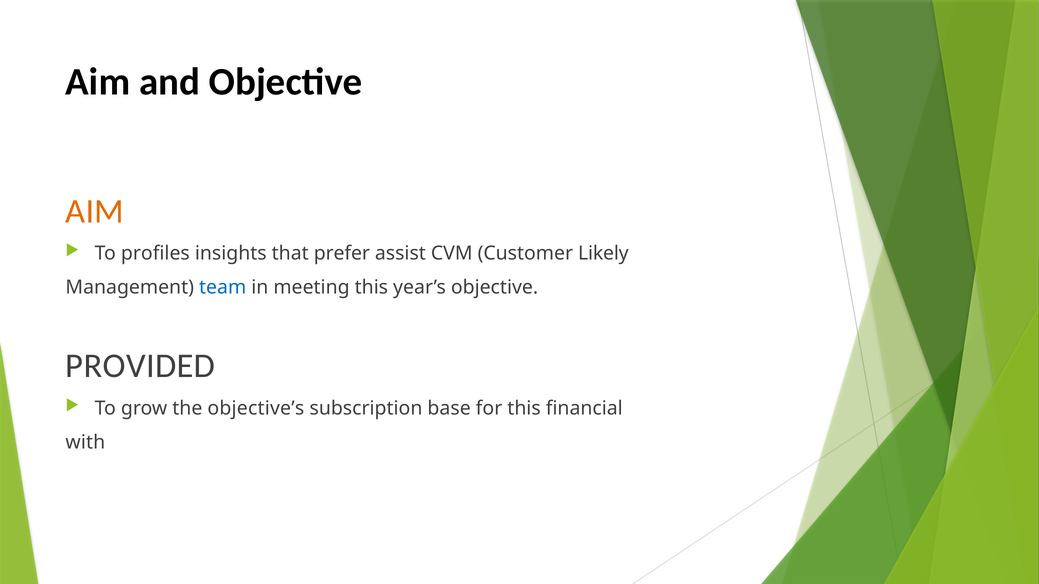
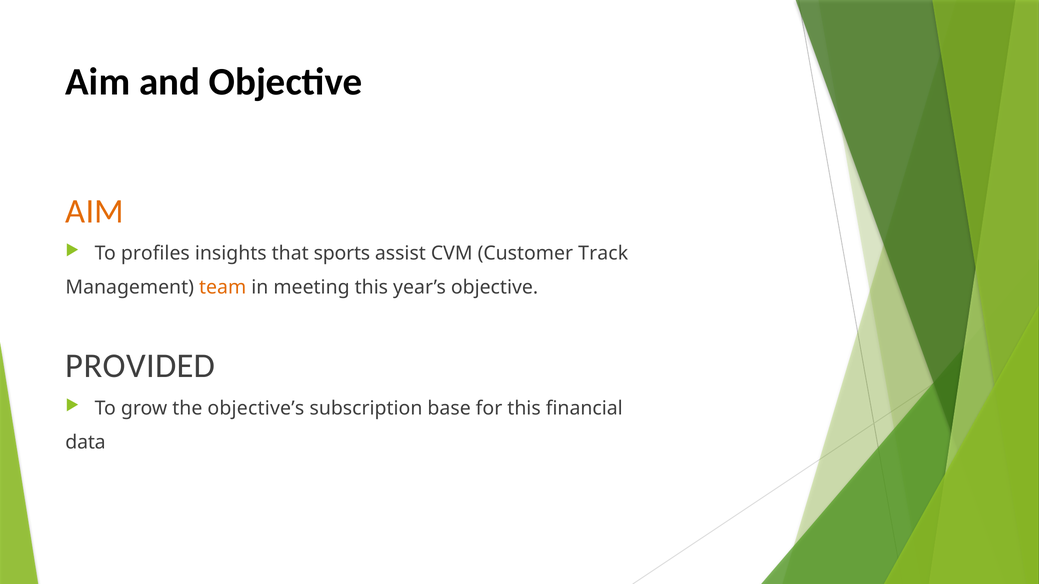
prefer: prefer -> sports (342, 253)
Likely: Likely -> Track (603, 253)
team colour: blue -> orange (223, 288)
with: with -> data (86, 443)
